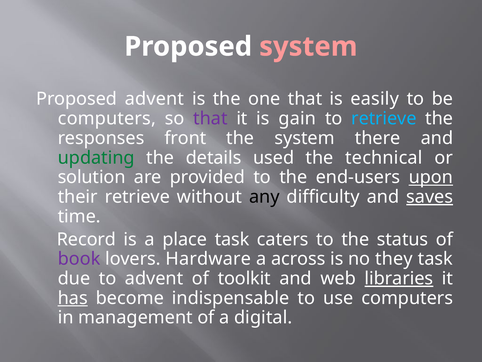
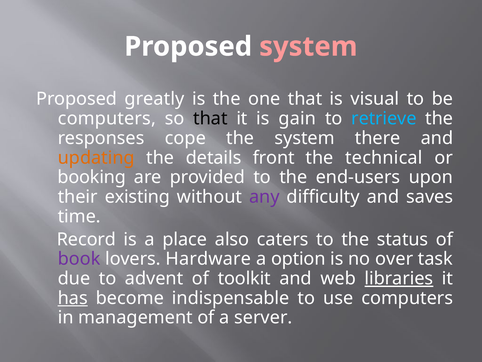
Proposed advent: advent -> greatly (154, 99)
easily: easily -> visual (375, 99)
that colour: purple -> black (210, 118)
front: front -> cope (185, 138)
updating colour: green -> orange (96, 157)
used: used -> front (274, 157)
solution: solution -> booking (92, 177)
upon underline: present -> none (431, 177)
their retrieve: retrieve -> existing (137, 197)
any colour: black -> purple (264, 197)
saves underline: present -> none (430, 197)
place task: task -> also (232, 239)
across: across -> option (298, 259)
they: they -> over (394, 259)
digital: digital -> server (263, 317)
